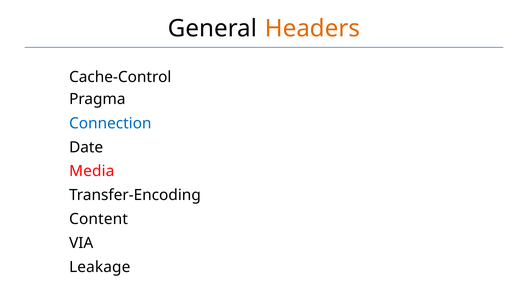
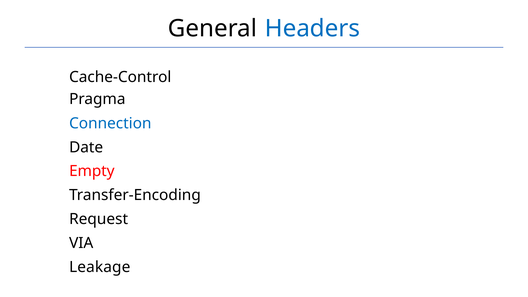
Headers colour: orange -> blue (312, 29)
Media: Media -> Empty (92, 171)
Content: Content -> Request (99, 219)
